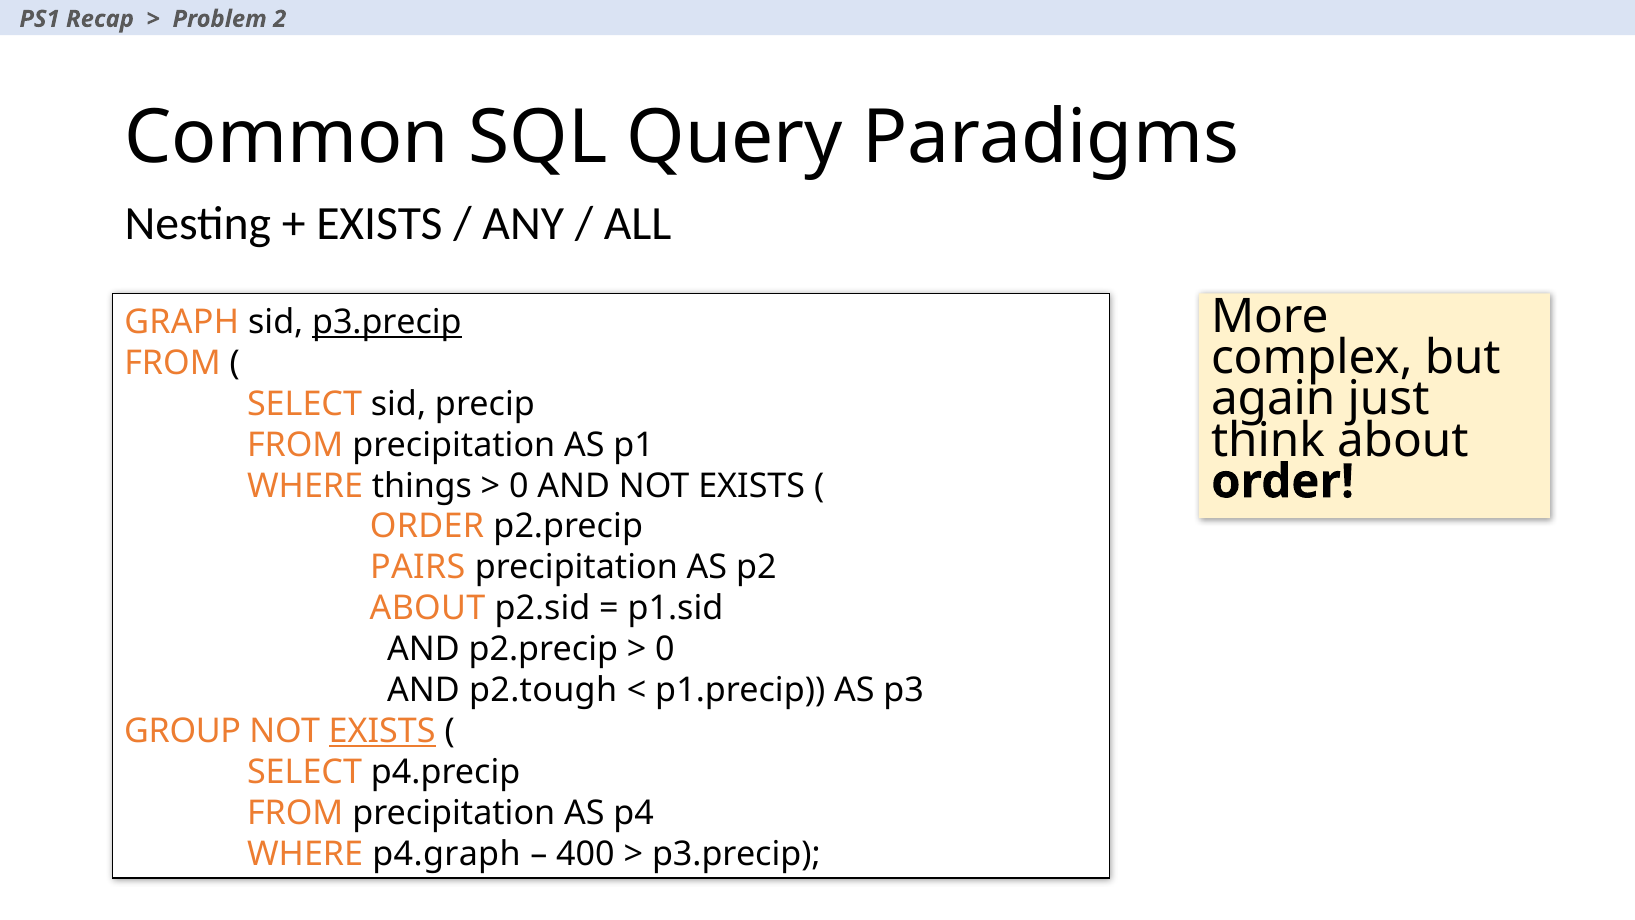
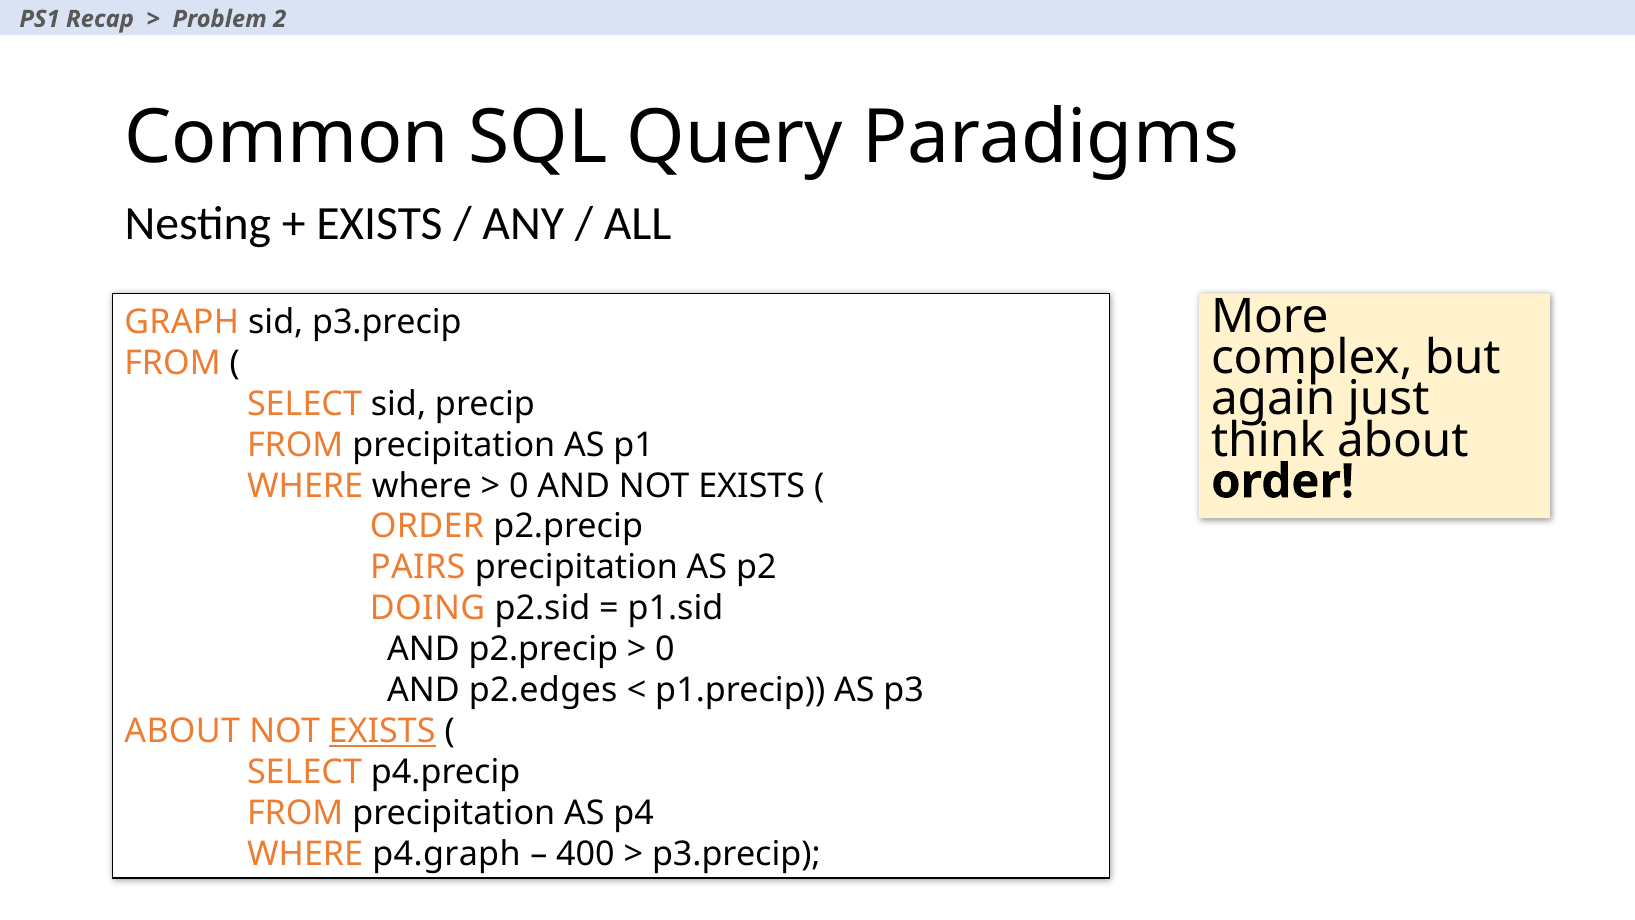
p3.precip underline: present -> none (387, 322)
WHERE things: things -> where (422, 486)
ABOUT: ABOUT -> DOING (428, 608)
p2.tough: p2.tough -> p2.edges (543, 690)
GROUP: GROUP -> ABOUT (182, 731)
